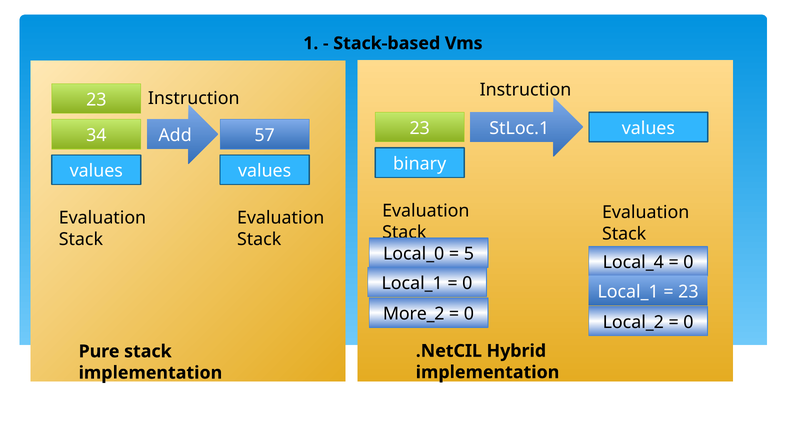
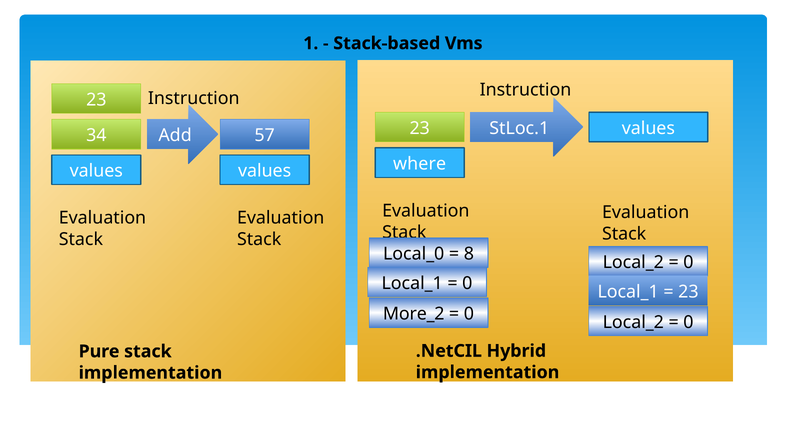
binary: binary -> where (420, 164)
5: 5 -> 8 (469, 254)
Local_4: Local_4 -> Local_2 (633, 263)
